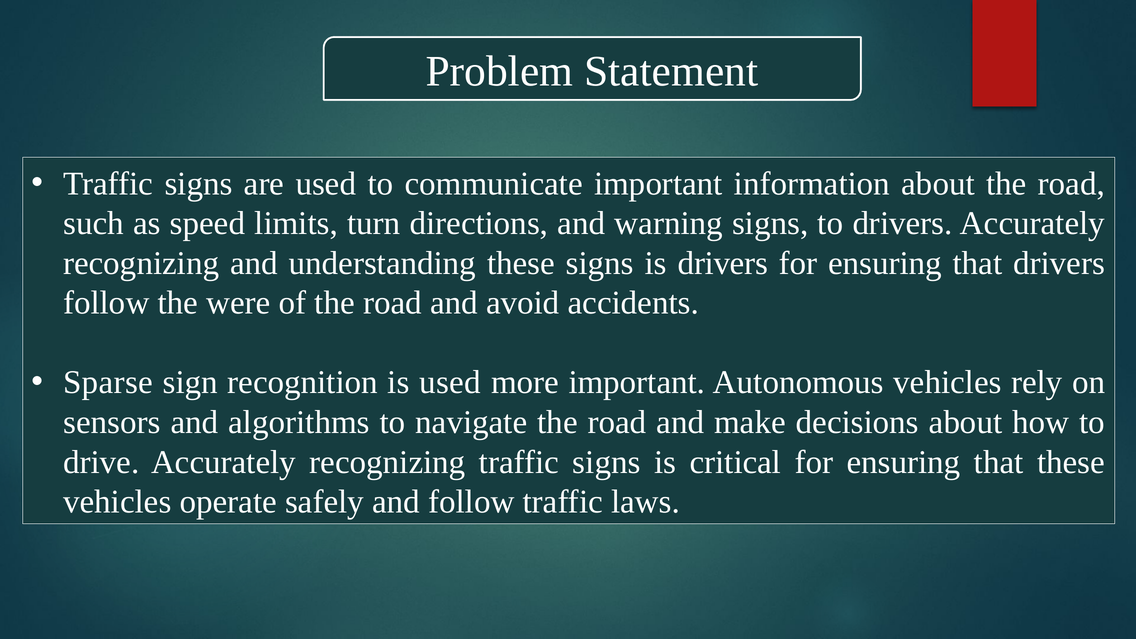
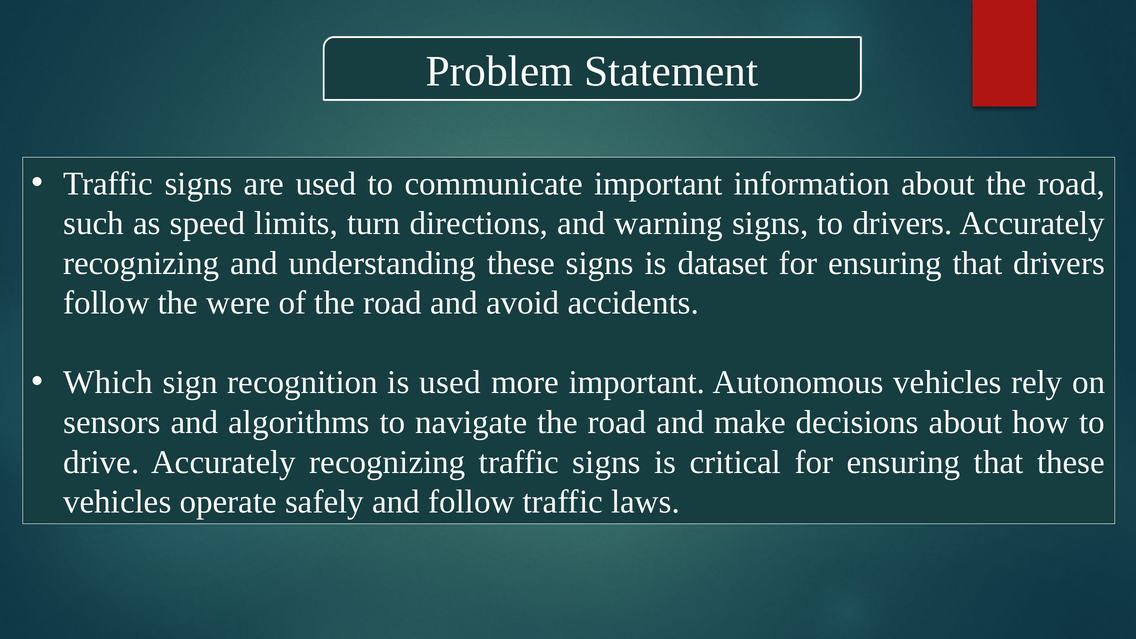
is drivers: drivers -> dataset (723, 263)
Sparse: Sparse -> Which (108, 383)
